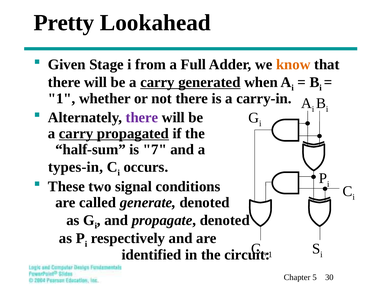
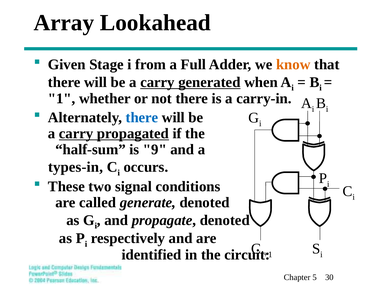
Pretty: Pretty -> Array (64, 23)
there colour: purple -> blue (142, 117)
7: 7 -> 9 (155, 149)
